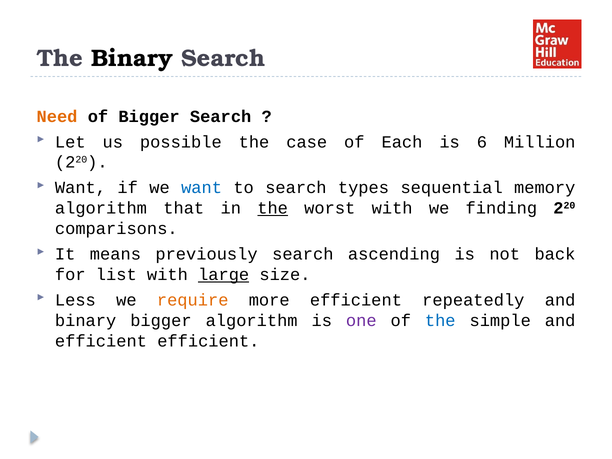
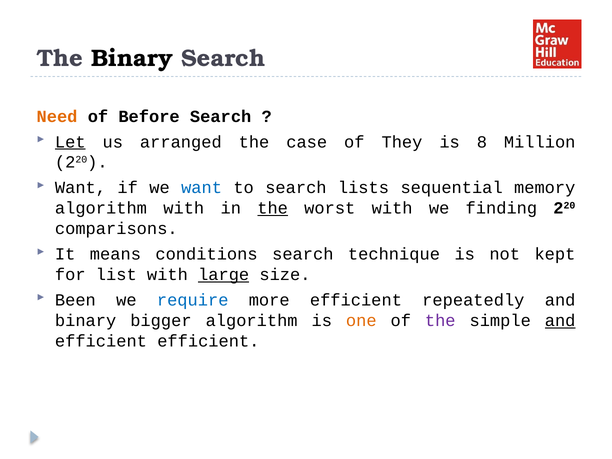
of Bigger: Bigger -> Before (149, 116)
Let underline: none -> present (70, 142)
possible: possible -> arranged (181, 142)
Each: Each -> They (402, 142)
6: 6 -> 8 (482, 142)
types: types -> lists (363, 188)
algorithm that: that -> with (184, 208)
previously: previously -> conditions (207, 254)
ascending: ascending -> technique (394, 254)
back: back -> kept (555, 254)
Less: Less -> Been (75, 300)
require colour: orange -> blue (193, 300)
one colour: purple -> orange (361, 321)
the colour: blue -> purple (440, 321)
and underline: none -> present (560, 321)
